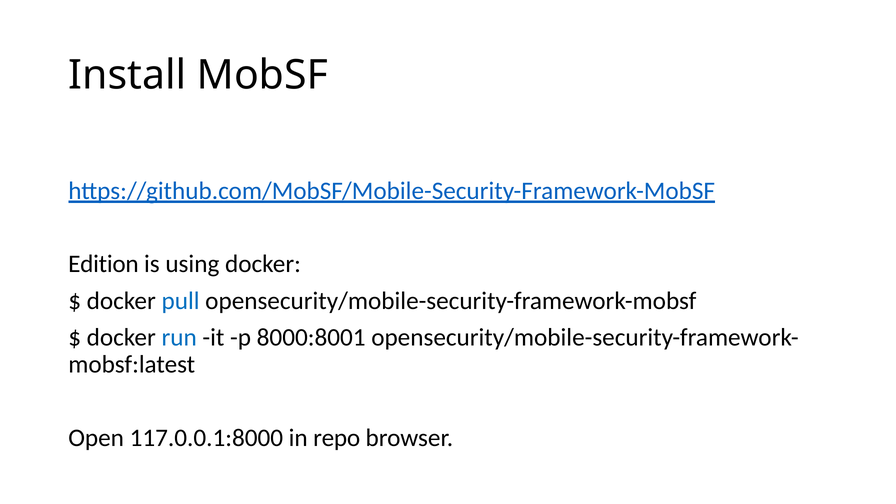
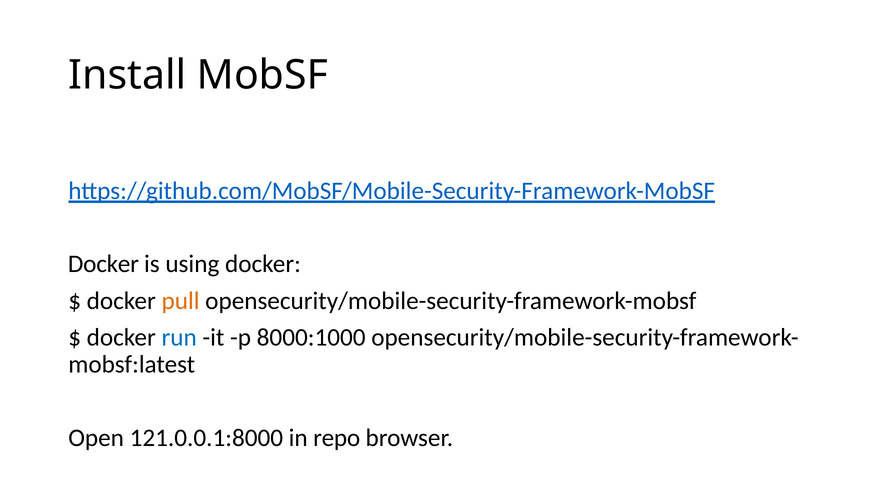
Edition: Edition -> Docker (103, 264)
pull colour: blue -> orange (181, 301)
8000:8001: 8000:8001 -> 8000:1000 (311, 337)
117.0.0.1:8000: 117.0.0.1:8000 -> 121.0.0.1:8000 (206, 438)
